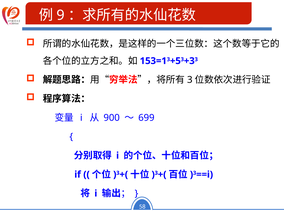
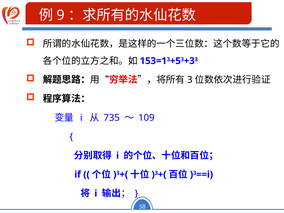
900: 900 -> 735 (112, 118)
699: 699 -> 109 (146, 118)
